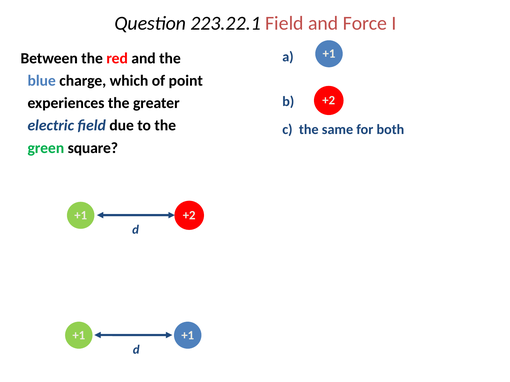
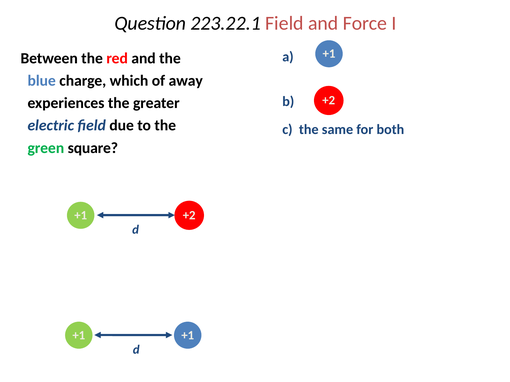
point: point -> away (186, 81)
